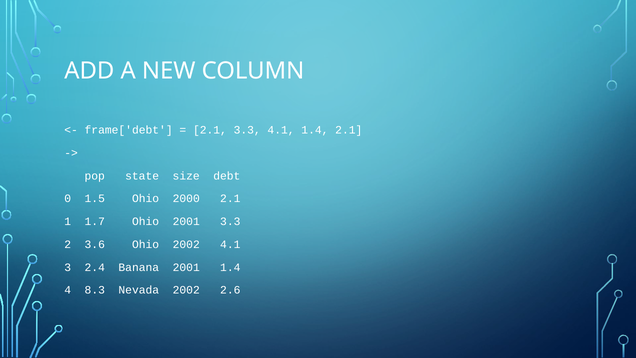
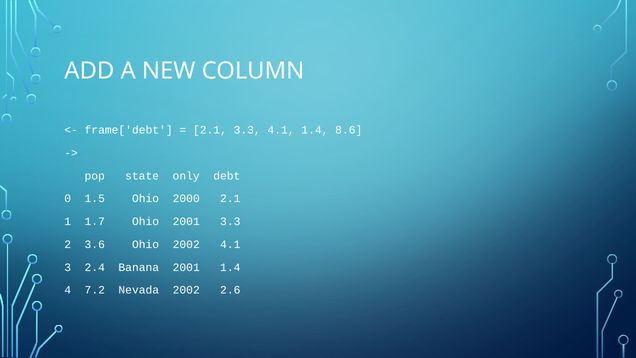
1.4 2.1: 2.1 -> 8.6 (349, 130)
size: size -> only (186, 176)
8.3: 8.3 -> 7.2 (95, 290)
